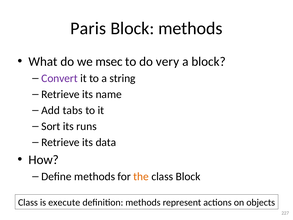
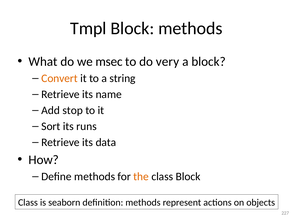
Paris: Paris -> Tmpl (88, 28)
Convert colour: purple -> orange (60, 78)
tabs: tabs -> stop (73, 110)
execute: execute -> seaborn (64, 202)
